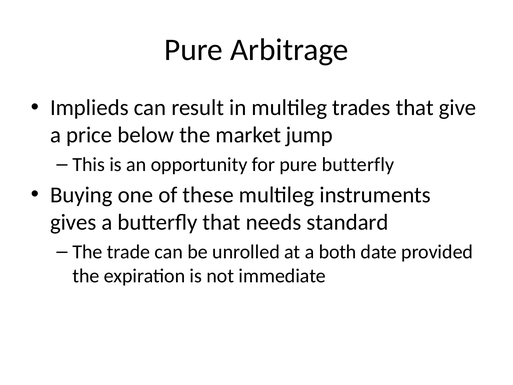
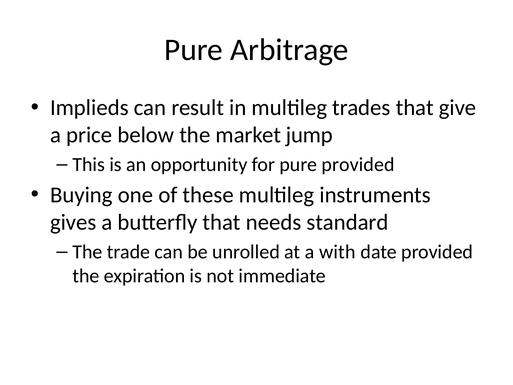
pure butterfly: butterfly -> provided (358, 164)
both: both -> with (337, 252)
